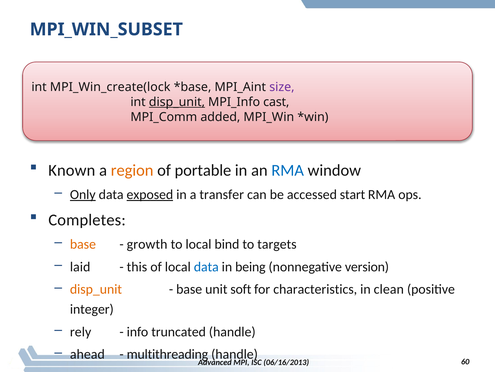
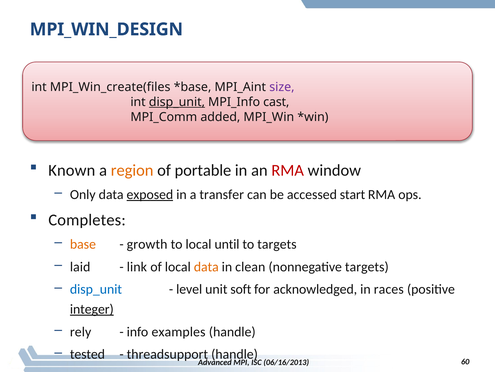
MPI_WIN_SUBSET: MPI_WIN_SUBSET -> MPI_WIN_DESIGN (106, 29)
MPI_Win_create(lock: MPI_Win_create(lock -> MPI_Win_create(files (110, 87)
RMA colour: blue -> red (288, 170)
Only underline: present -> none (83, 194)
bind: bind -> until (227, 244)
this: this -> link (137, 266)
data colour: blue -> orange (206, 266)
being: being -> clean (250, 266)
nonnegative version: version -> targets (367, 266)
disp_unit colour: orange -> blue (96, 289)
base: base -> level (189, 289)
characteristics: characteristics -> acknowledged (315, 289)
clean: clean -> races (389, 289)
integer underline: none -> present (92, 309)
truncated: truncated -> examples (179, 331)
ahead: ahead -> tested (87, 354)
multithreading: multithreading -> threadsupport (167, 354)
